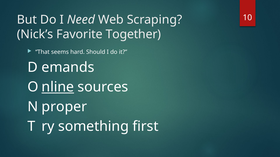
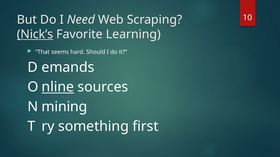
Nick’s underline: none -> present (35, 34)
Together: Together -> Learning (133, 34)
proper: proper -> mining (64, 107)
